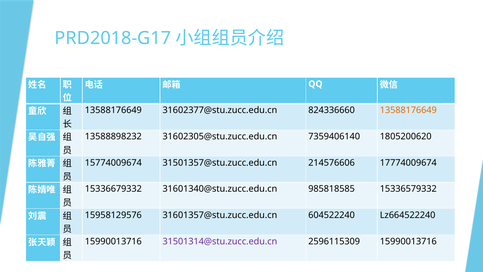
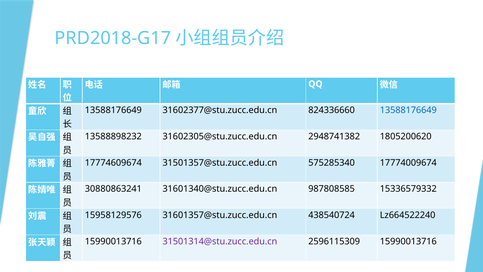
13588176649 colour: orange -> blue (408, 110)
7359406140: 7359406140 -> 2948741382 (334, 136)
15774009674: 15774009674 -> 17774609674 (113, 163)
214576606: 214576606 -> 575285340 (332, 163)
15336679332: 15336679332 -> 30880863241 (113, 189)
985818585: 985818585 -> 987808585 (332, 189)
604522240: 604522240 -> 438540724 (332, 215)
